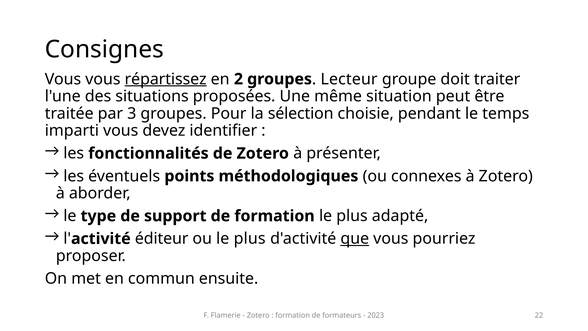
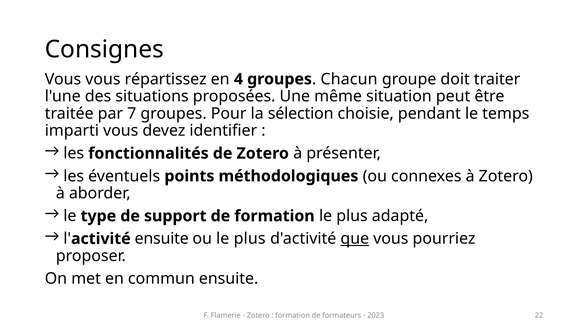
répartissez underline: present -> none (166, 79)
2: 2 -> 4 (238, 79)
Lecteur: Lecteur -> Chacun (349, 79)
3: 3 -> 7 (132, 113)
éditeur: éditeur -> ensuite (162, 239)
